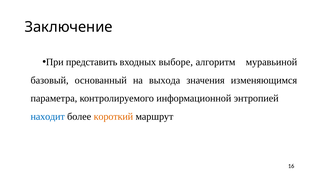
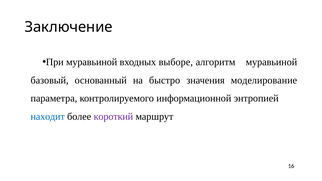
При представить: представить -> муравьиной (92, 62)
выхода: выхода -> быстро (165, 80)
изменяющимся: изменяющимся -> моделирование (264, 80)
короткий colour: orange -> purple (113, 117)
